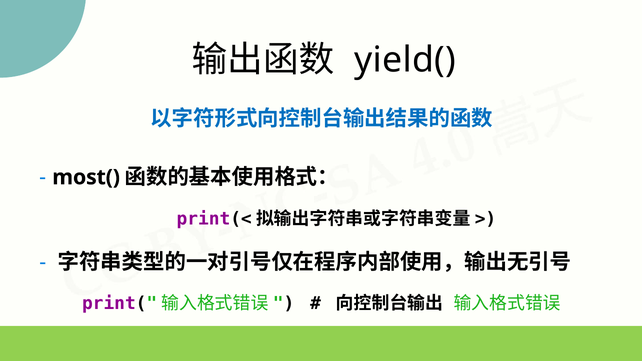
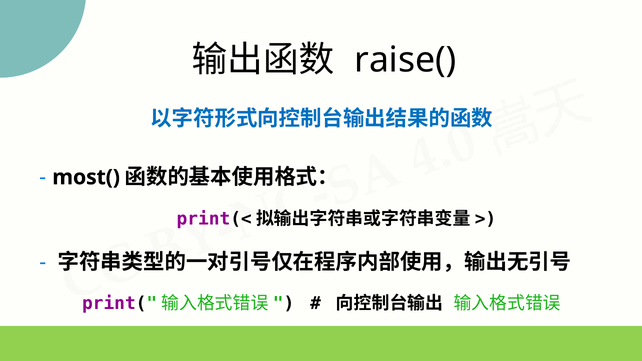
yield(: yield( -> raise( (405, 60)
